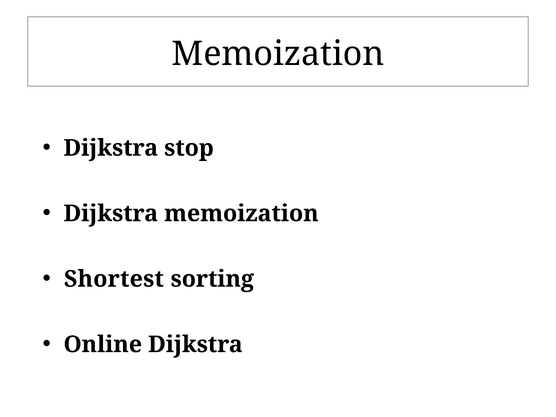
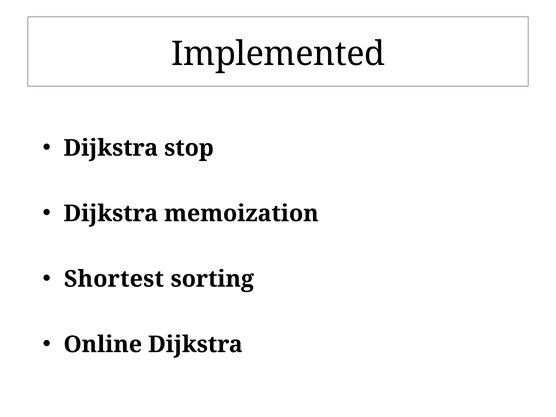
Memoization: Memoization -> Implemented (278, 54)
